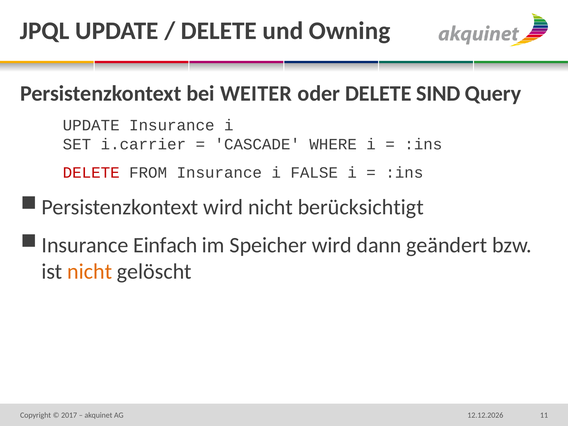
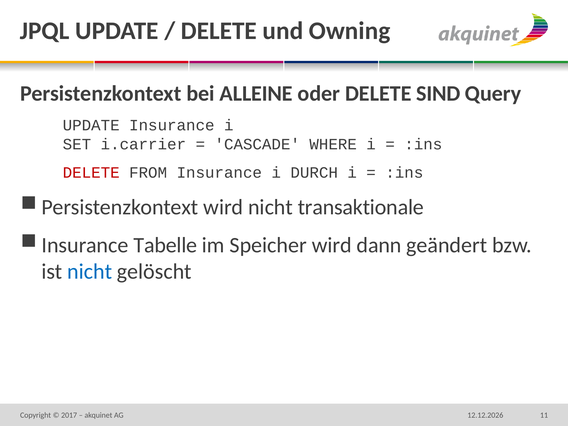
WEITER: WEITER -> ALLEINE (256, 94)
FALSE: FALSE -> DURCH (314, 173)
berücksichtigt: berücksichtigt -> transaktionale (361, 207)
Einfach: Einfach -> Tabelle (165, 245)
nicht colour: orange -> blue (90, 272)
